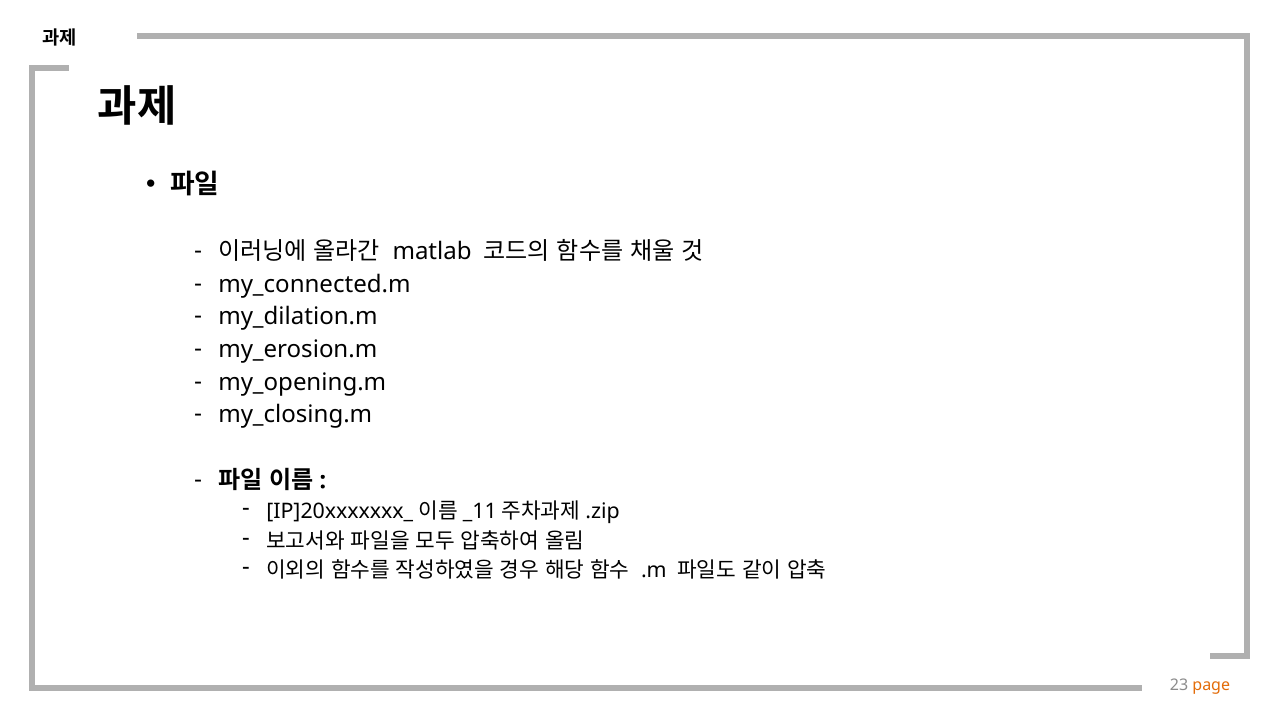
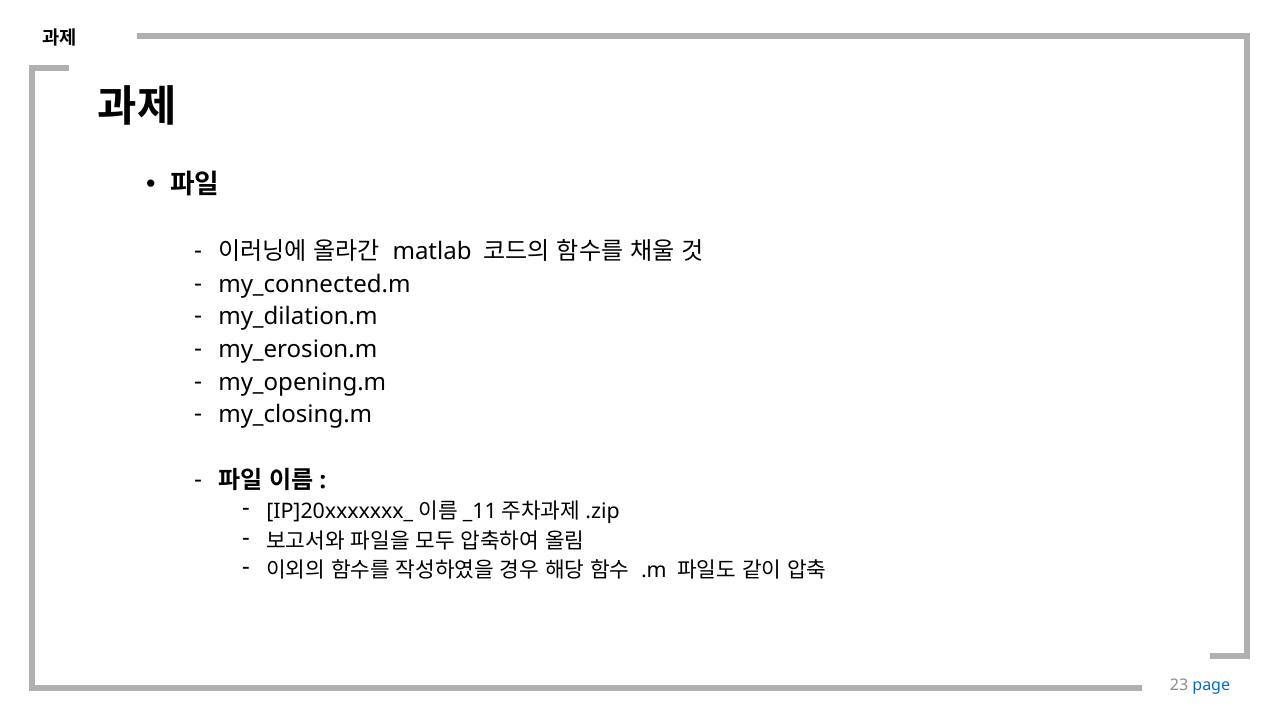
page colour: orange -> blue (1211, 686)
